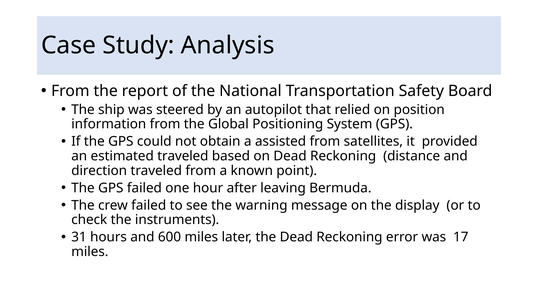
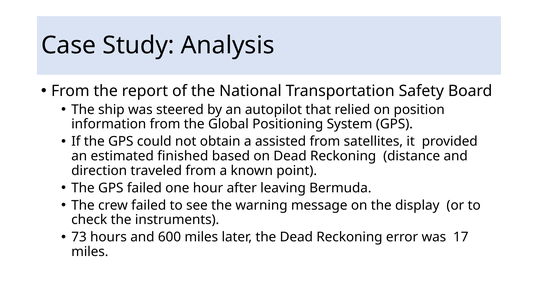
estimated traveled: traveled -> finished (183, 156)
31: 31 -> 73 (79, 237)
